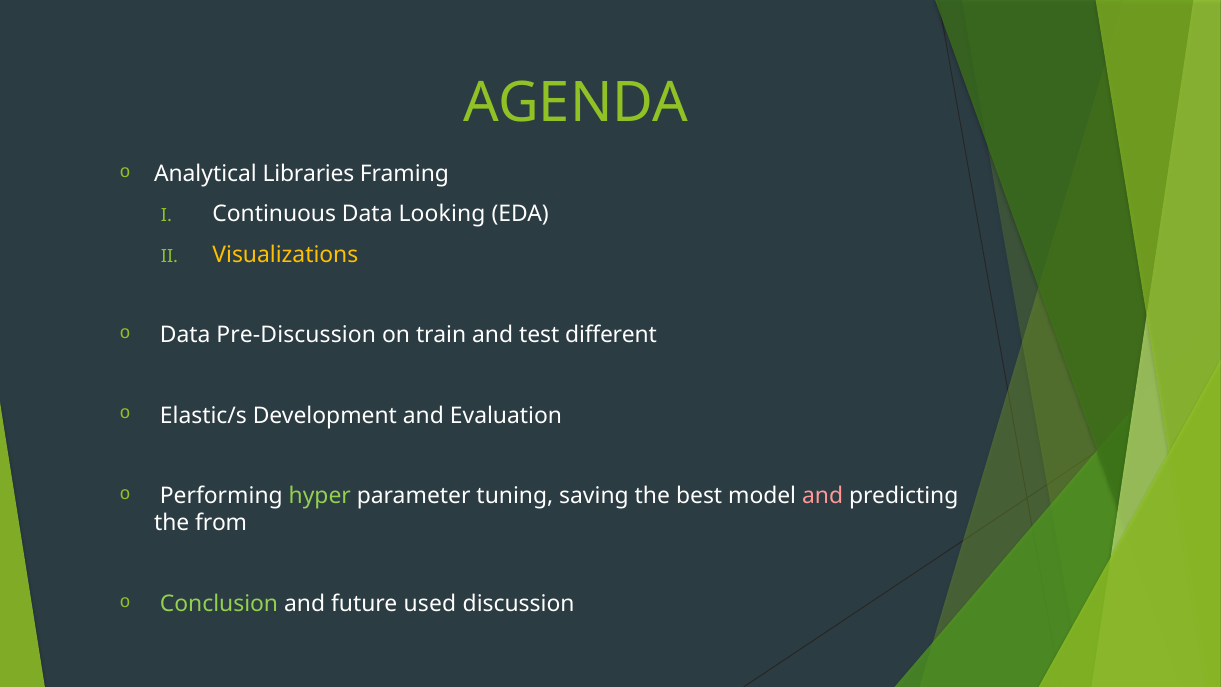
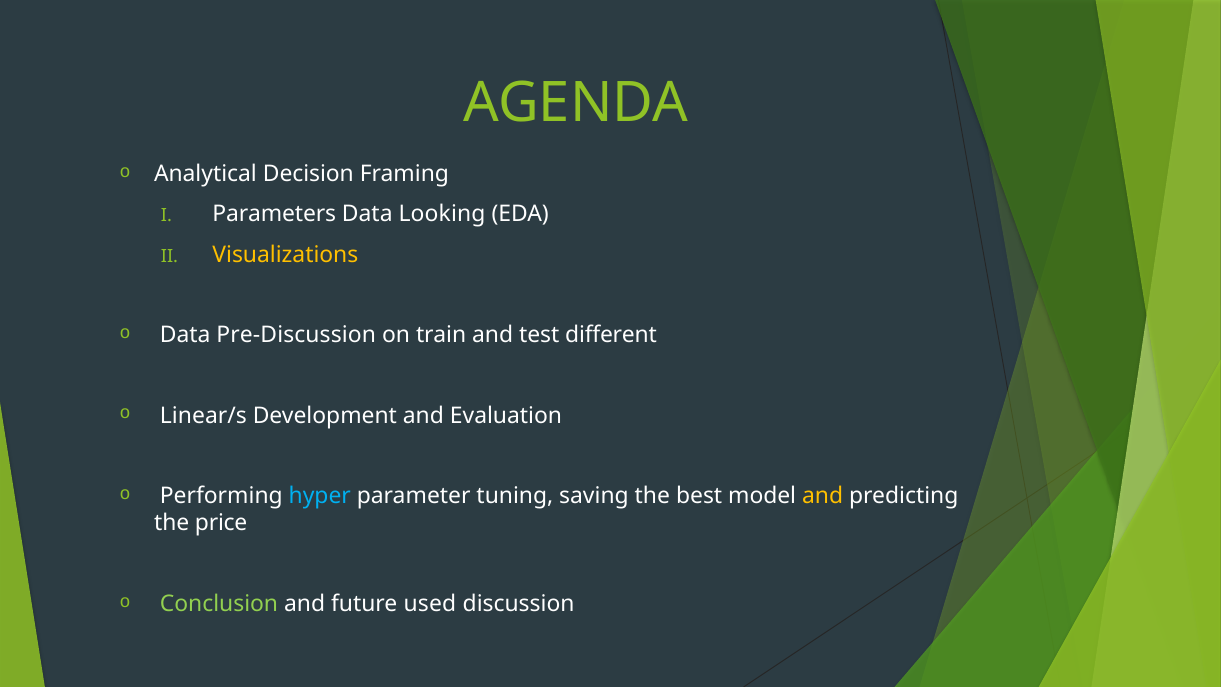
Libraries: Libraries -> Decision (308, 174)
Continuous: Continuous -> Parameters (274, 214)
Elastic/s: Elastic/s -> Linear/s (203, 415)
hyper colour: light green -> light blue (320, 496)
and colour: pink -> yellow (823, 496)
from: from -> price (221, 523)
